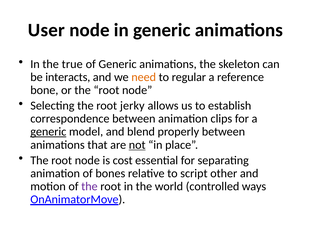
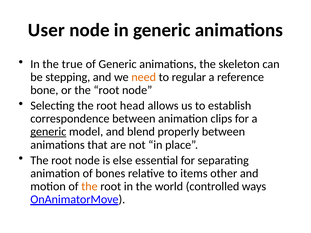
interacts: interacts -> stepping (68, 77)
jerky: jerky -> head (132, 106)
not underline: present -> none (137, 145)
cost: cost -> else (123, 161)
script: script -> items (194, 174)
the colour: purple -> orange (89, 187)
